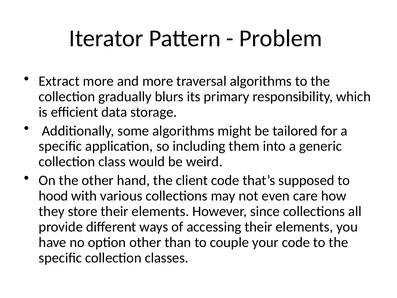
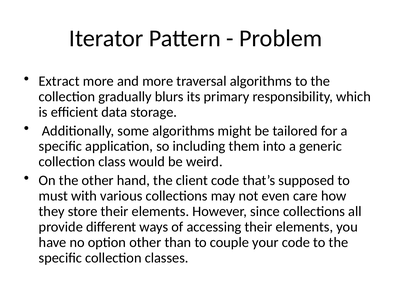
hood: hood -> must (53, 196)
